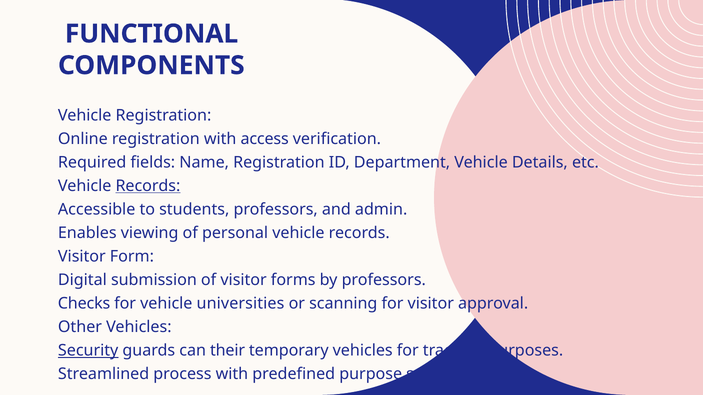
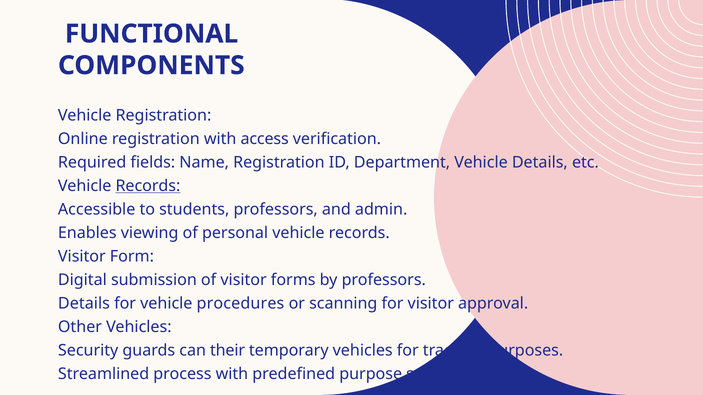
Checks: Checks -> Details (84, 304)
universities: universities -> procedures (240, 304)
Security underline: present -> none (88, 351)
